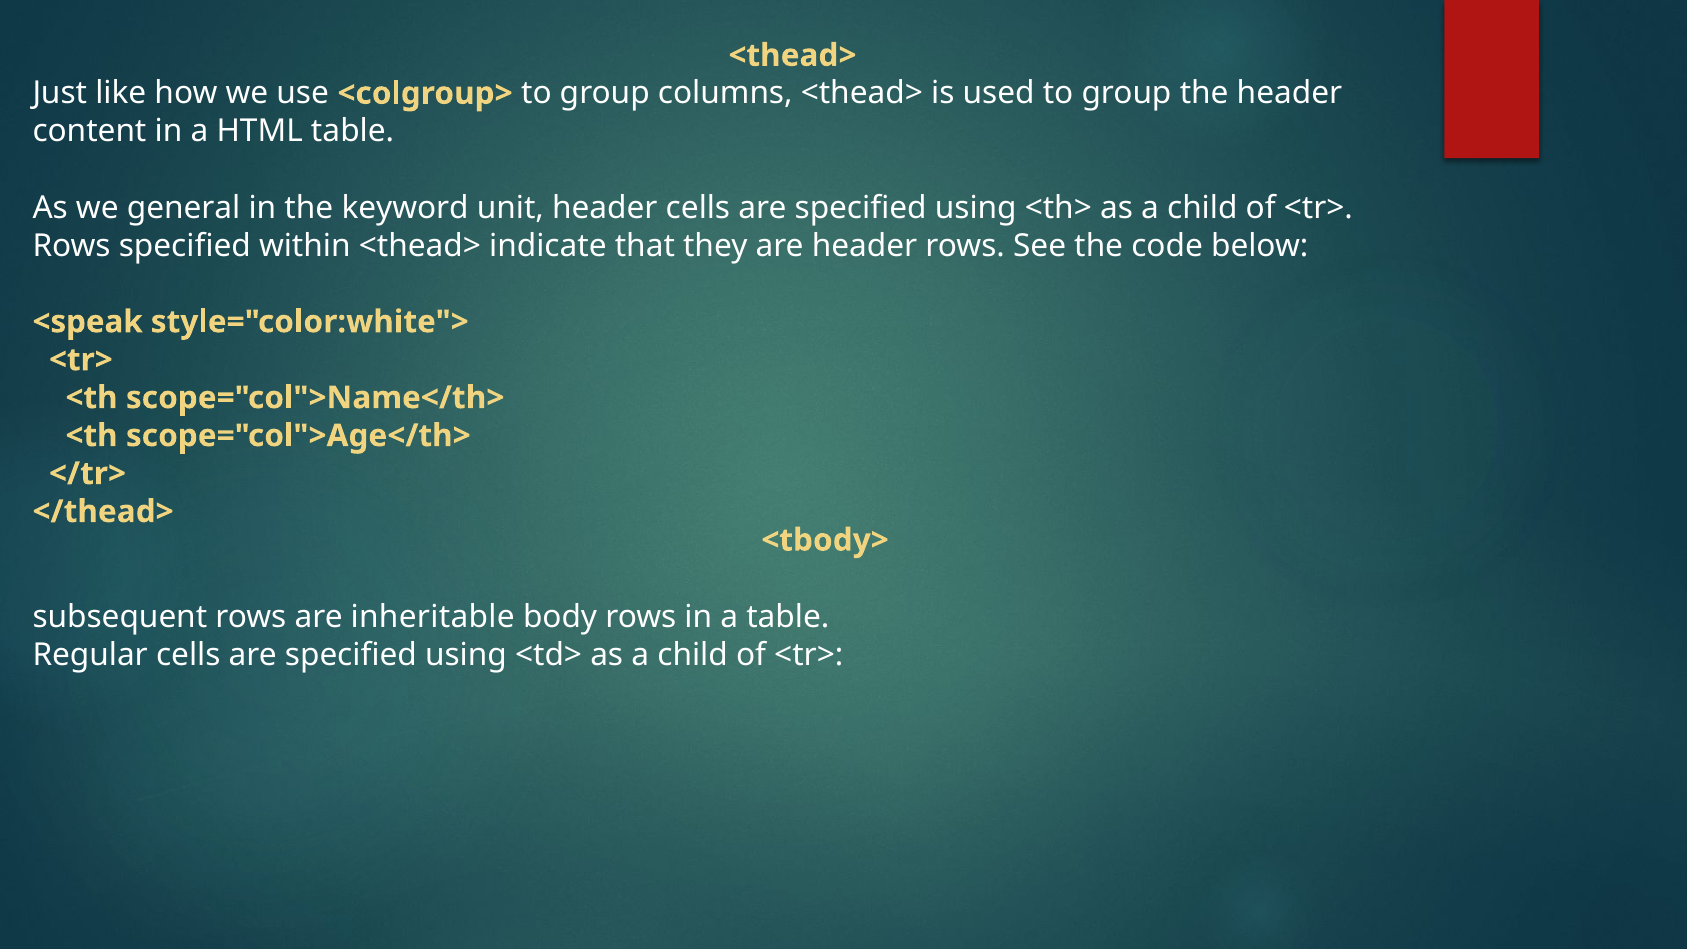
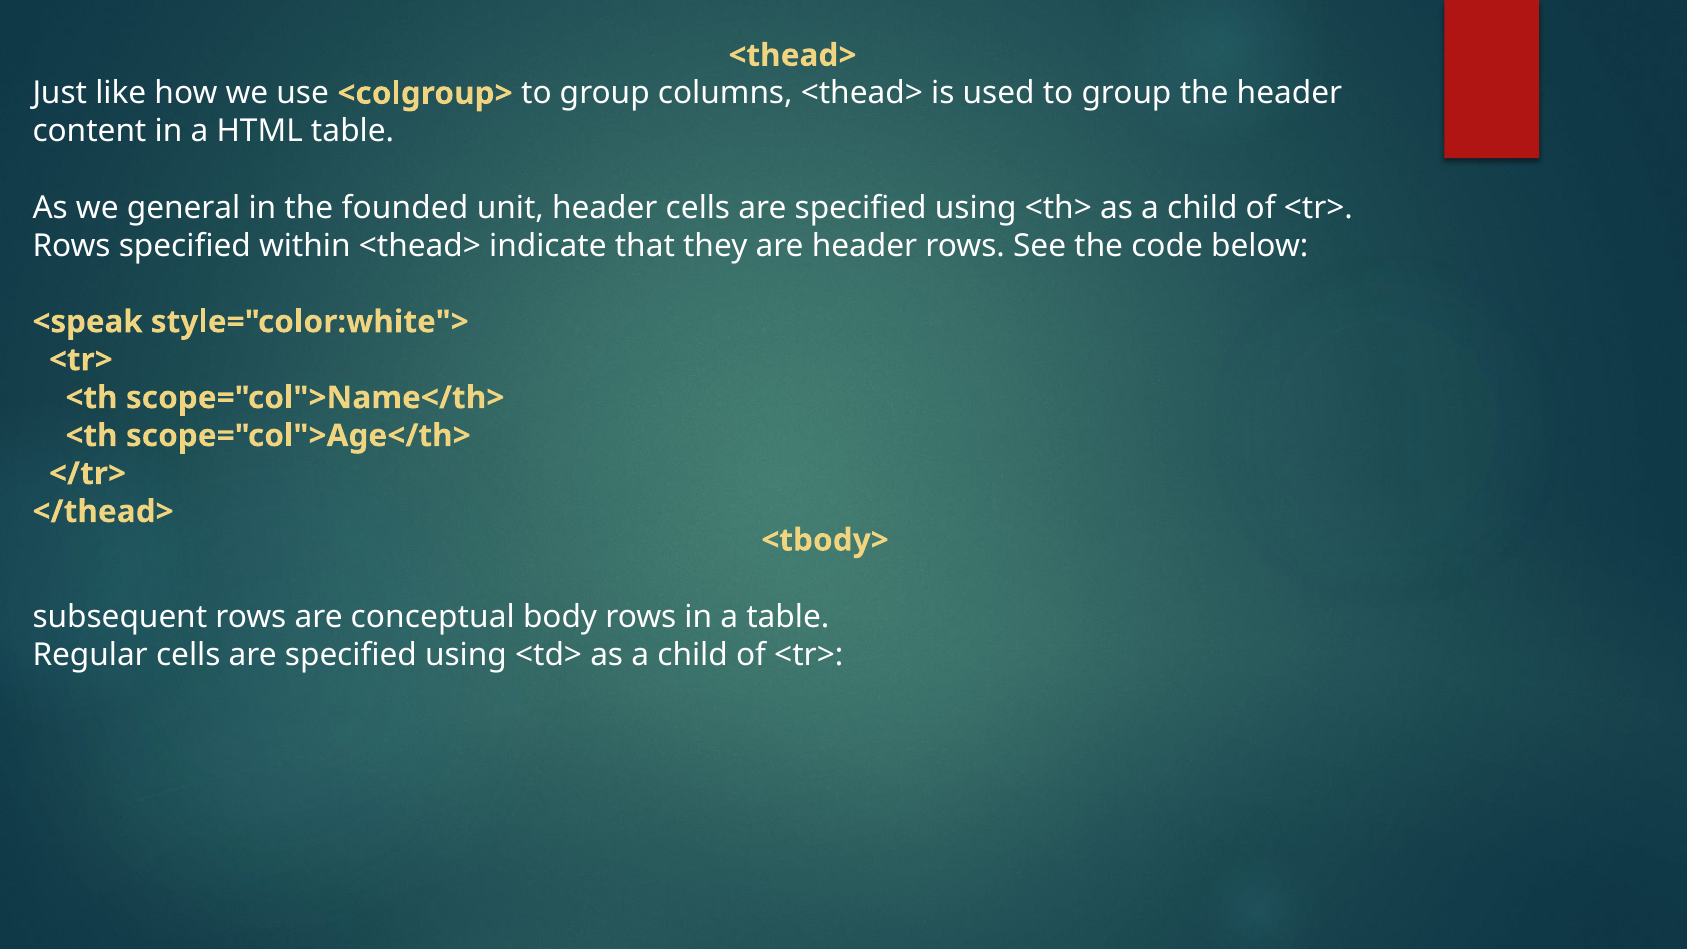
keyword: keyword -> founded (405, 208)
inheritable: inheritable -> conceptual (433, 617)
